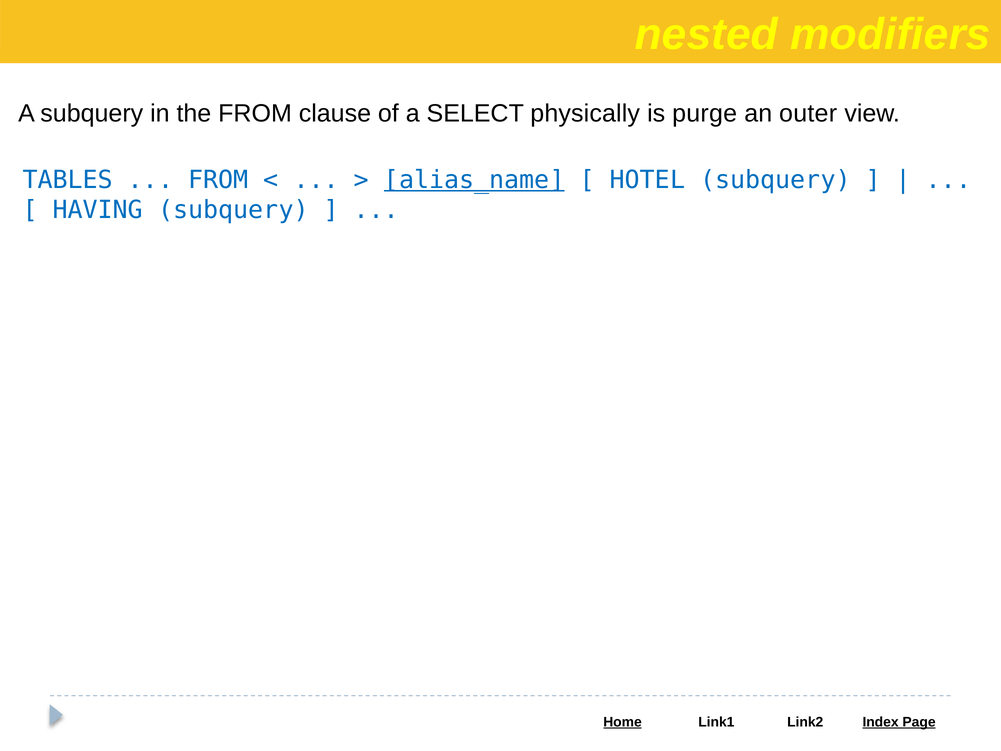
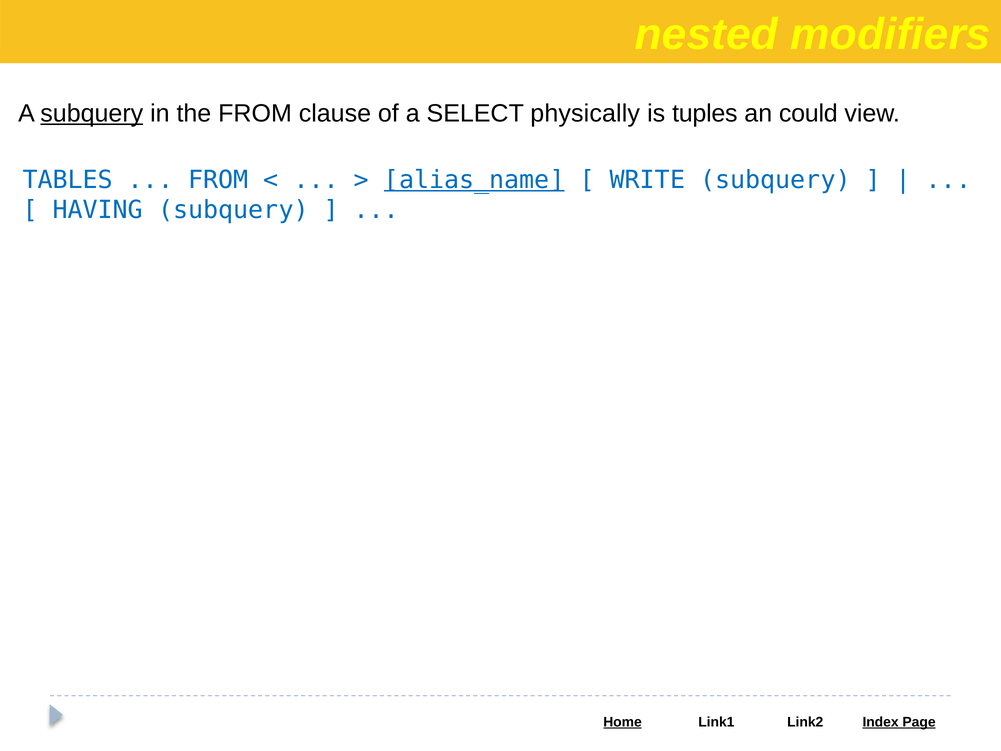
subquery underline: none -> present (92, 113)
purge: purge -> tuples (705, 113)
outer: outer -> could (808, 113)
HOTEL: HOTEL -> WRITE (647, 180)
